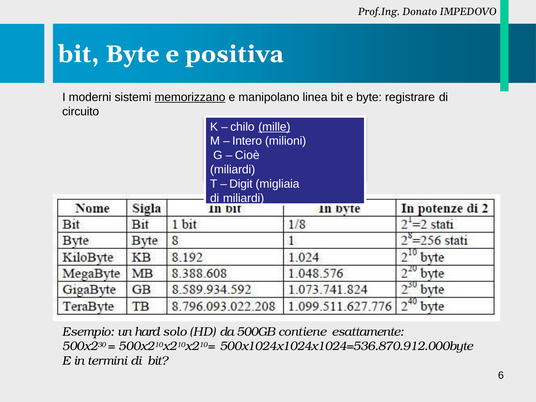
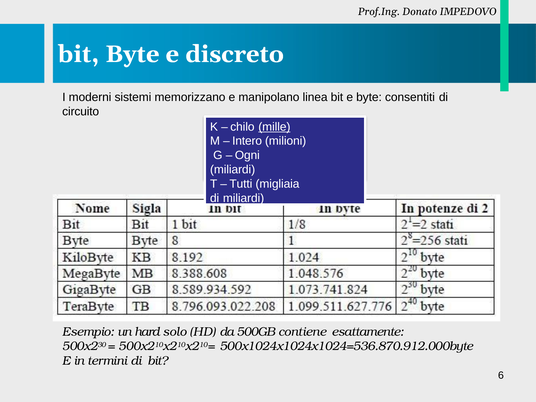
positiva: positiva -> discreto (235, 54)
memorizzano underline: present -> none (190, 97)
registrare: registrare -> consentiti (410, 97)
Cioè: Cioè -> Ogni (247, 155)
Digit: Digit -> Tutti (241, 184)
